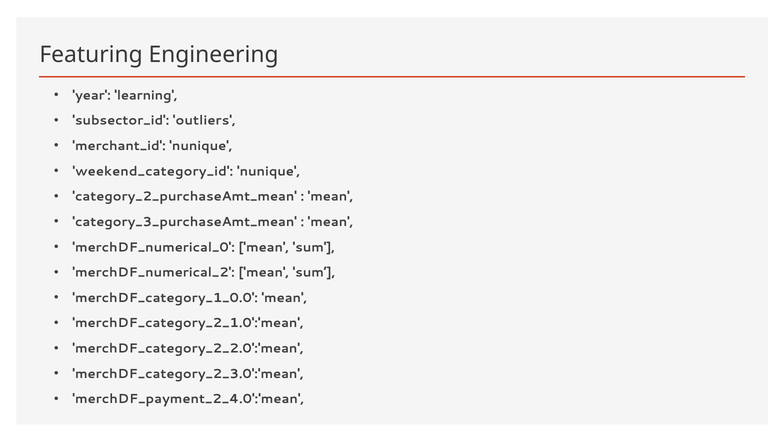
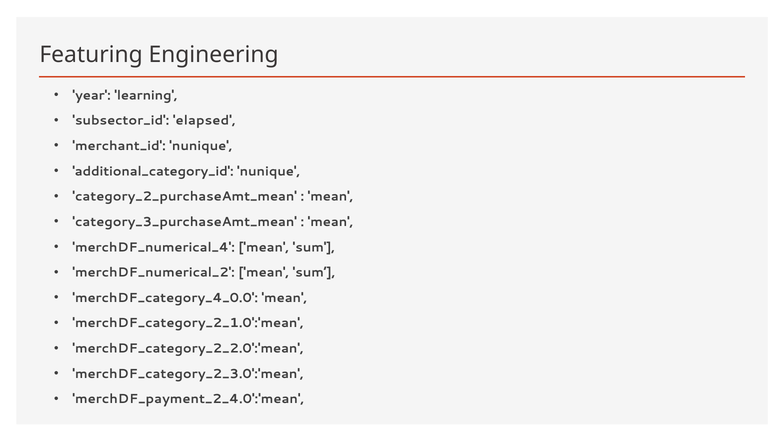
outliers: outliers -> elapsed (204, 121)
weekend_category_id: weekend_category_id -> additional_category_id (153, 171)
merchDF_numerical_0: merchDF_numerical_0 -> merchDF_numerical_4 (154, 247)
merchDF_category_1_0.0: merchDF_category_1_0.0 -> merchDF_category_4_0.0 (165, 298)
